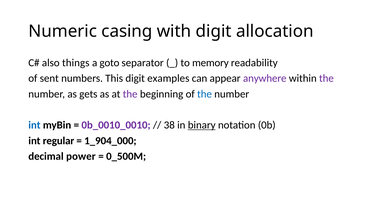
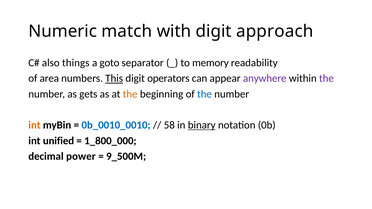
casing: casing -> match (127, 31)
allocation: allocation -> approach (275, 31)
sent: sent -> area (49, 78)
This underline: none -> present (114, 78)
examples: examples -> operators (168, 78)
the colour: purple -> orange (130, 94)
int colour: blue -> orange (34, 125)
0b_0010_0010 colour: purple -> blue (116, 125)
38: 38 -> 58 (169, 125)
regular: regular -> unified (58, 141)
1_904_000: 1_904_000 -> 1_800_000 (110, 141)
0_500M: 0_500M -> 9_500M (126, 156)
